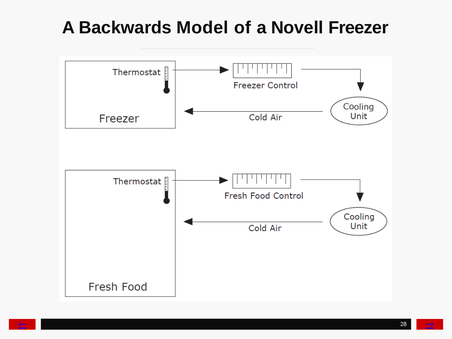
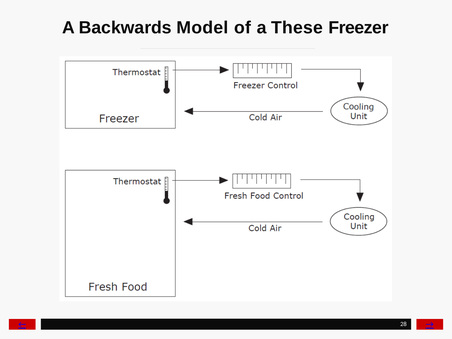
Novell: Novell -> These (297, 28)
